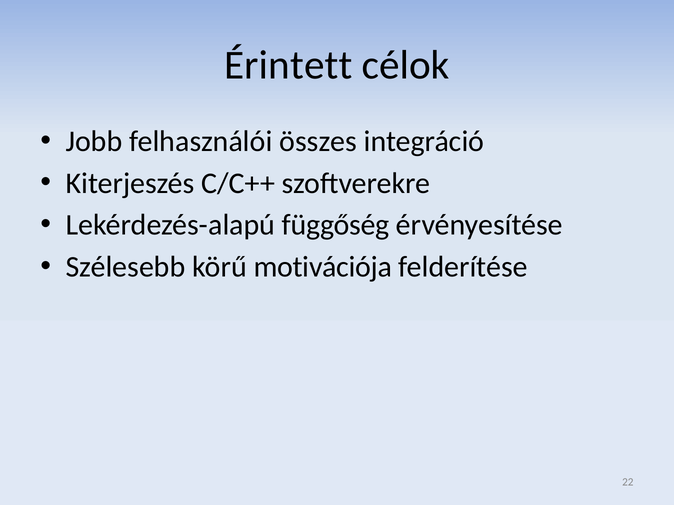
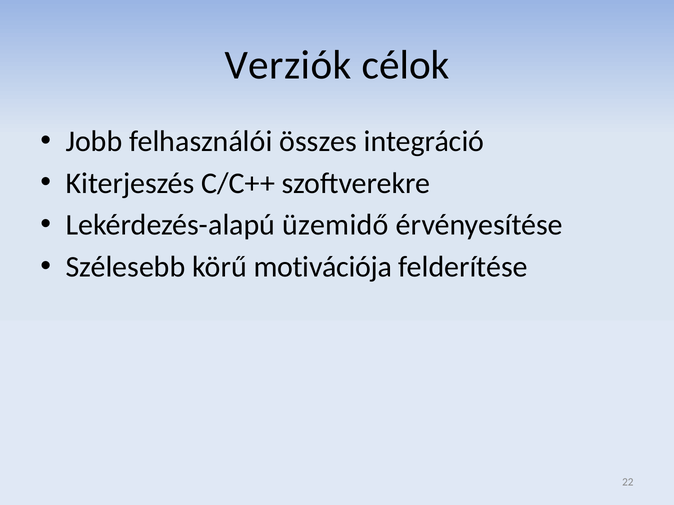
Érintett: Érintett -> Verziók (288, 65)
függőség: függőség -> üzemidő (335, 225)
